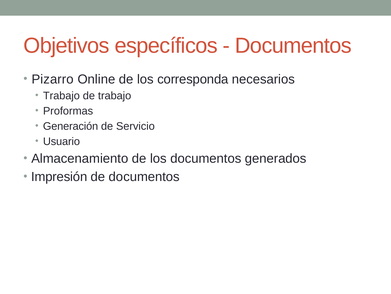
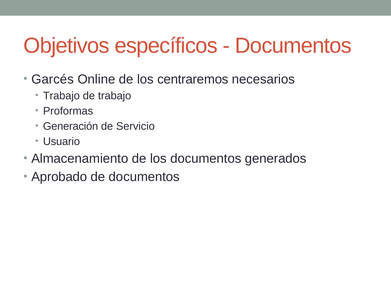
Pizarro: Pizarro -> Garcés (53, 79)
corresponda: corresponda -> centraremos (193, 79)
Impresión: Impresión -> Aprobado (59, 176)
